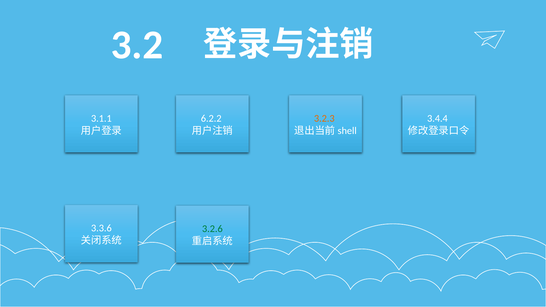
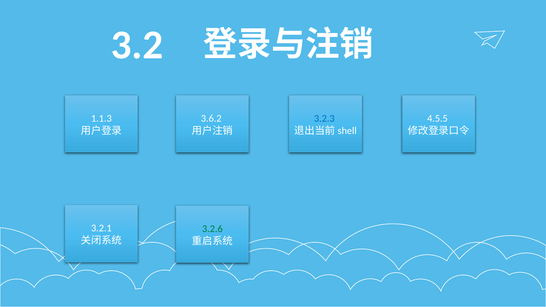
3.1.1: 3.1.1 -> 1.1.3 (101, 119)
6.2.2: 6.2.2 -> 3.6.2 (211, 119)
3.2.3 colour: orange -> blue (324, 119)
3.4.4: 3.4.4 -> 4.5.5 (437, 119)
3.3.6: 3.3.6 -> 3.2.1 (101, 228)
